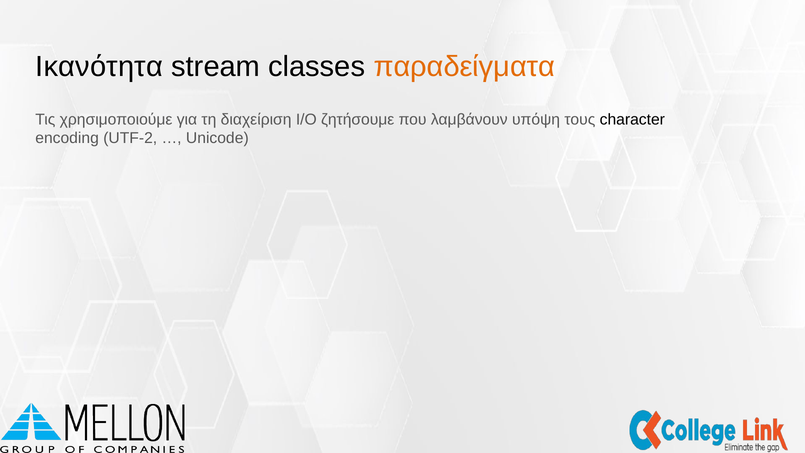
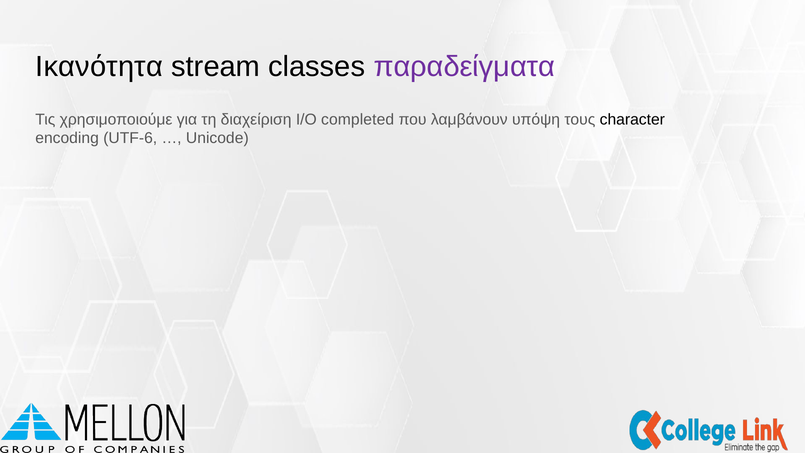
παραδείγματα colour: orange -> purple (464, 67)
ζητήσουμε: ζητήσουμε -> completed (358, 119)
UTF-2: UTF-2 -> UTF-6 (130, 138)
